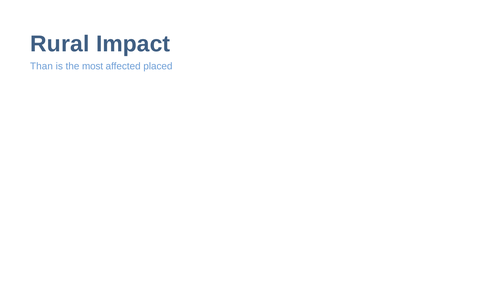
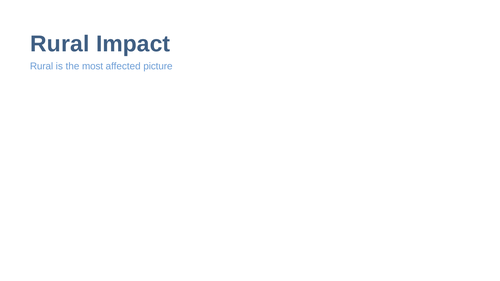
Than: Than -> Rural (42, 66)
placed: placed -> picture (158, 66)
